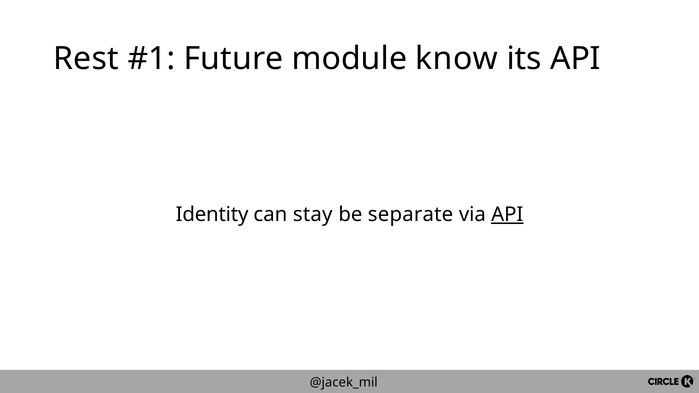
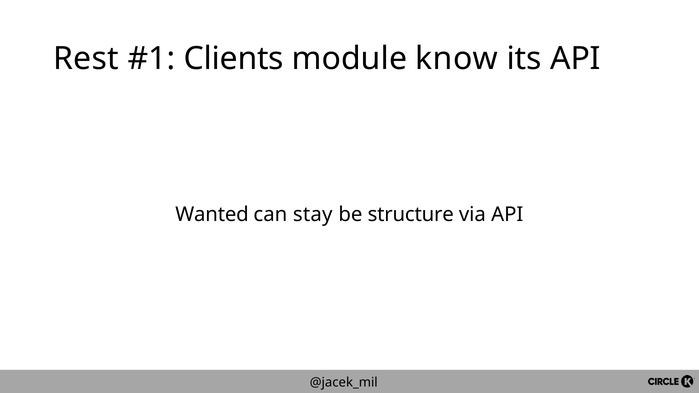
Future: Future -> Clients (234, 59)
Identity: Identity -> Wanted (212, 215)
separate: separate -> structure (411, 215)
API underline: present -> none (507, 215)
